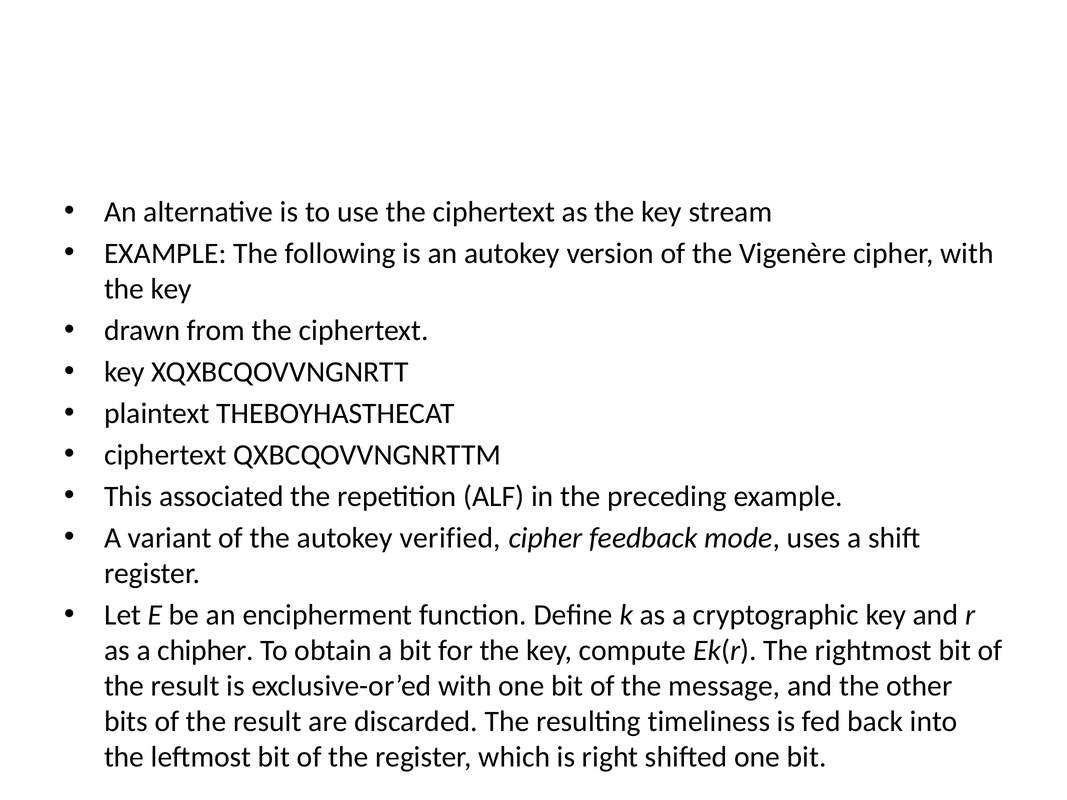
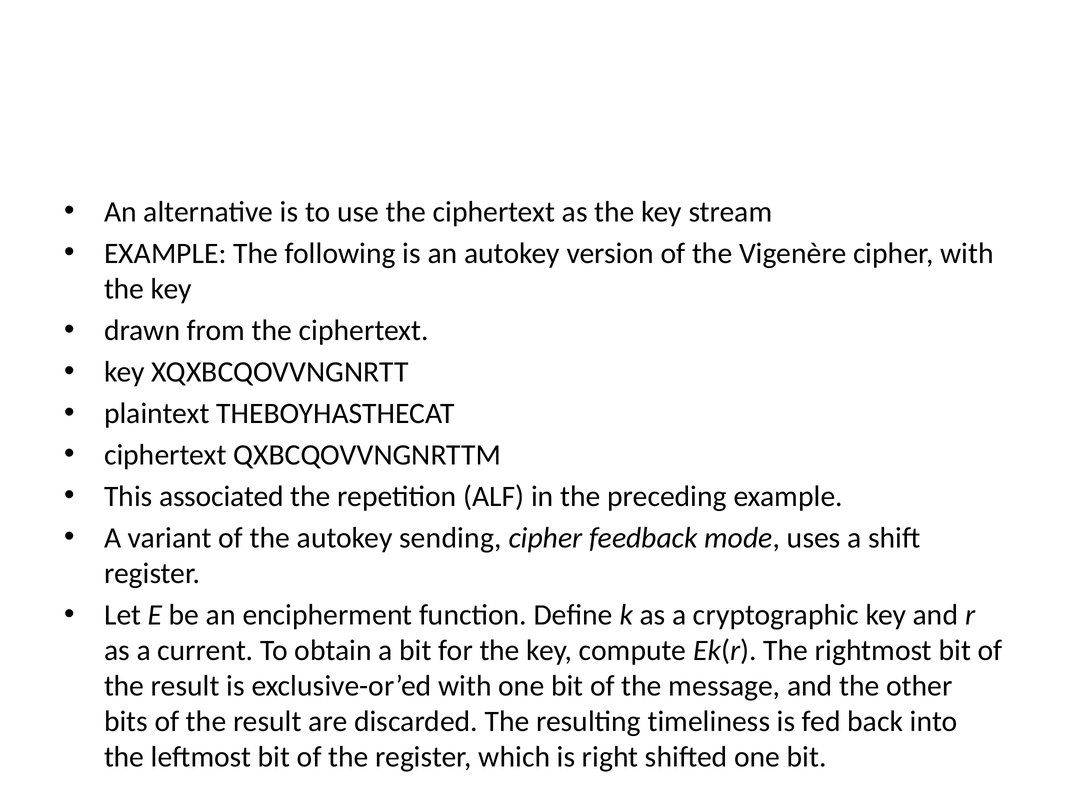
verified: verified -> sending (450, 538)
chipher: chipher -> current (205, 651)
